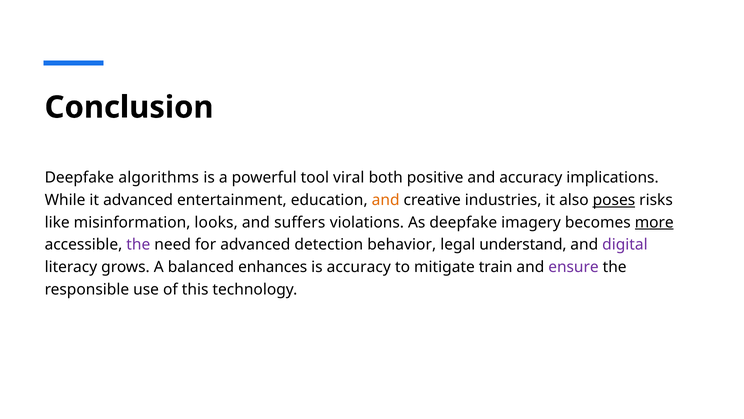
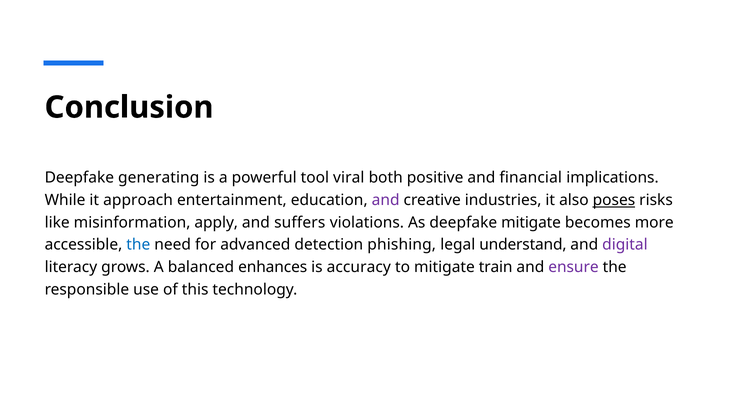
algorithms: algorithms -> generating (159, 178)
and accuracy: accuracy -> financial (531, 178)
it advanced: advanced -> approach (138, 200)
and colour: orange -> purple (386, 200)
looks: looks -> apply (216, 222)
deepfake imagery: imagery -> mitigate (531, 222)
more underline: present -> none (654, 222)
the colour: purple -> blue (138, 245)
behavior: behavior -> phishing (402, 245)
